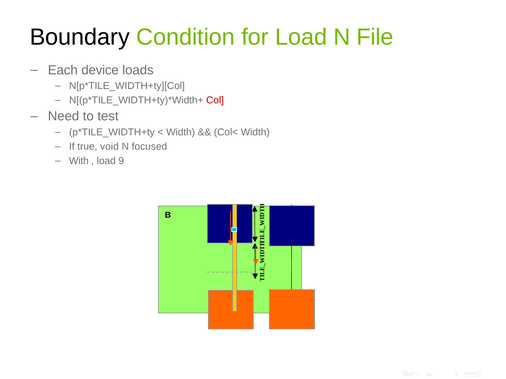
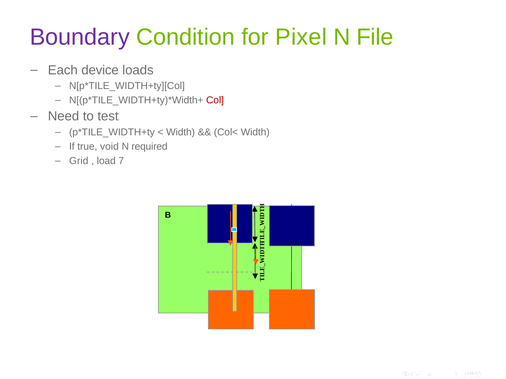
Boundary colour: black -> purple (80, 37)
for Load: Load -> Pixel (301, 37)
focused: focused -> required (150, 147)
With: With -> Grid (79, 161)
9: 9 -> 7 (121, 161)
